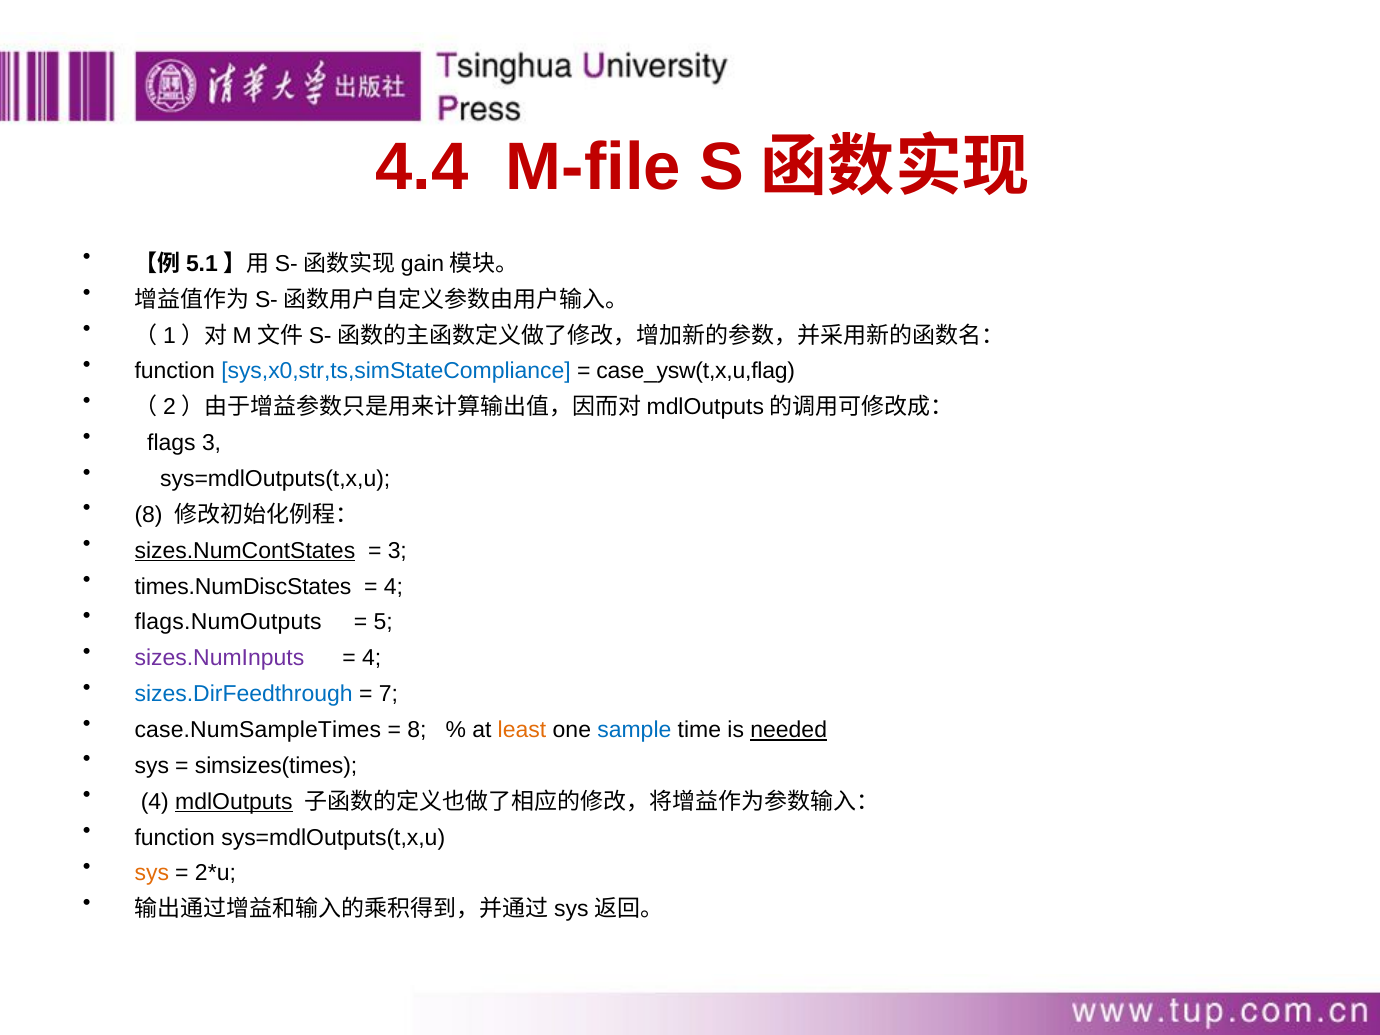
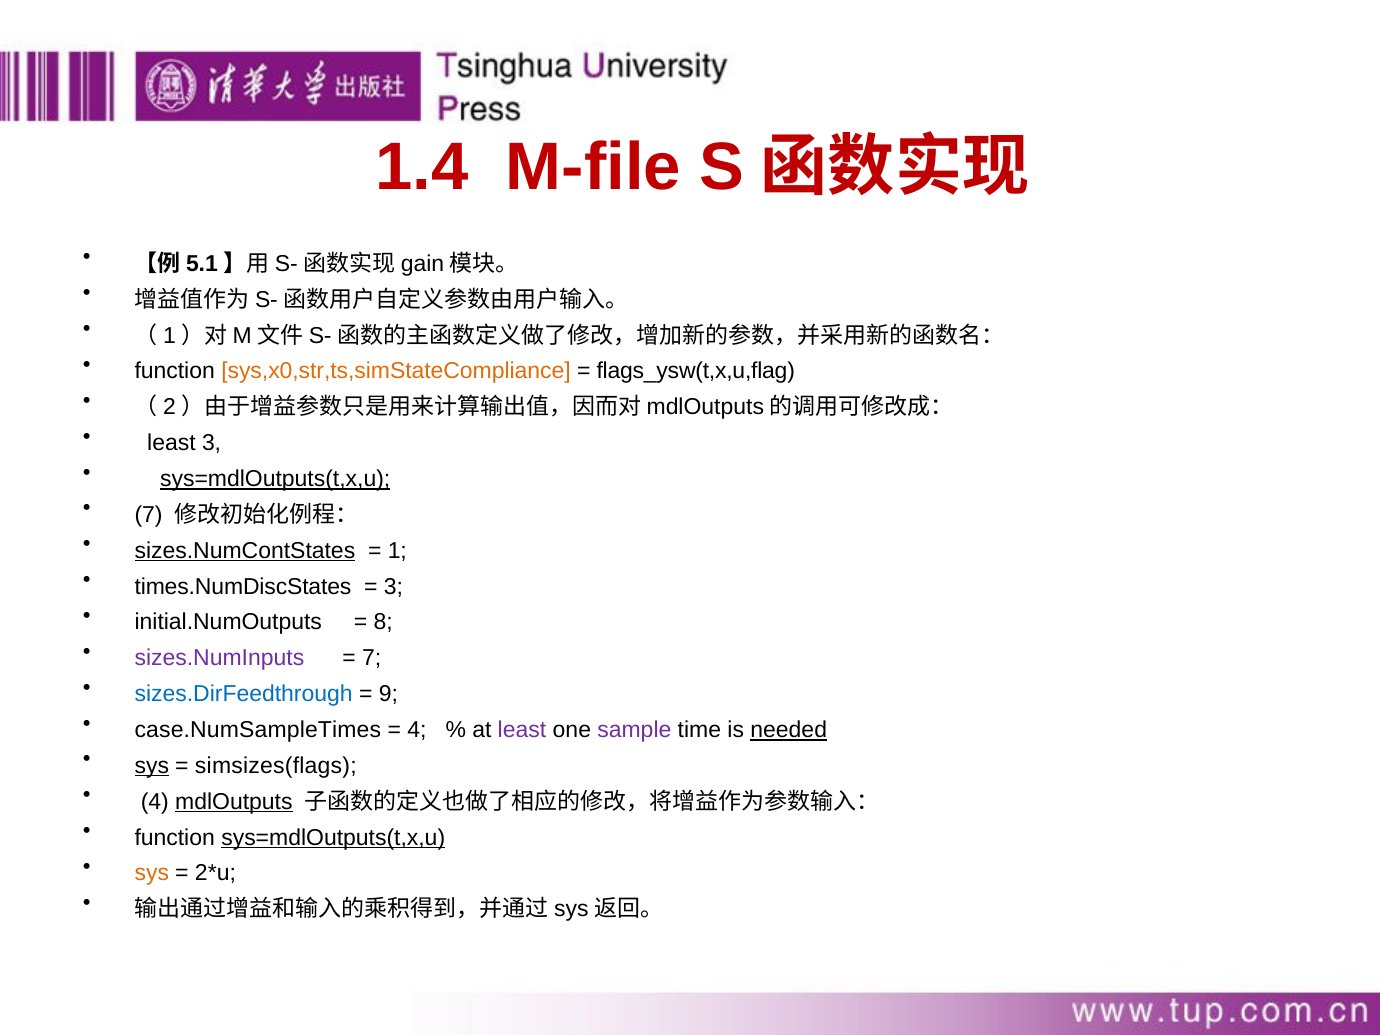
4.4: 4.4 -> 1.4 (422, 167)
sys,x0,str,ts,simStateCompliance colour: blue -> orange (396, 371)
case_ysw(t,x,u,flag: case_ysw(t,x,u,flag -> flags_ysw(t,x,u,flag (696, 371)
flags: flags -> least (171, 443)
sys=mdlOutputs(t,x,u underline: none -> present (275, 479)
8: 8 -> 7 (149, 515)
3: 3 -> 1 (397, 551)
4: 4 -> 3 (393, 587)
flags.NumOutputs: flags.NumOutputs -> initial.NumOutputs (228, 622)
5: 5 -> 8 (383, 622)
4: 4 -> 7 (372, 658)
7: 7 -> 9 (388, 694)
8: 8 -> 4 (417, 730)
least colour: orange -> purple (522, 730)
sample colour: blue -> purple (634, 730)
sys underline: none -> present (152, 766)
simsizes(times: simsizes(times -> simsizes(flags (276, 766)
sys=mdlOutputs(t,x,u underline: none -> present (333, 838)
